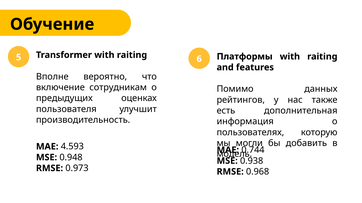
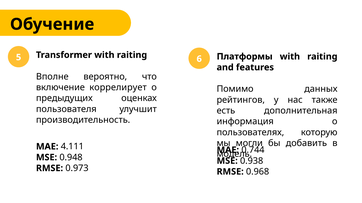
включение сотрудникам: сотрудникам -> коррелирует (118, 88)
4.593: 4.593 -> 4.111 (72, 147)
